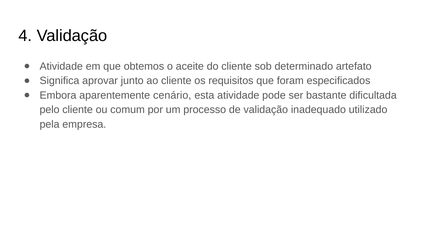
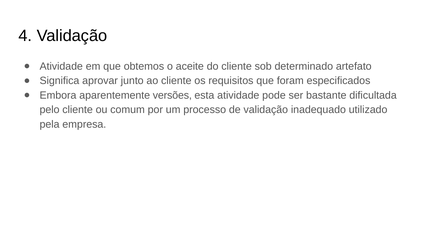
cenário: cenário -> versões (172, 95)
